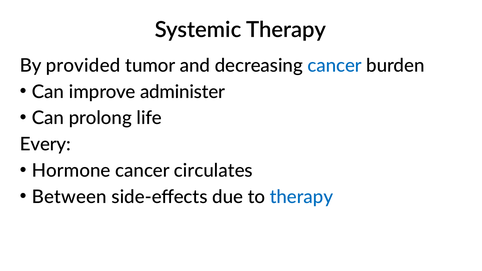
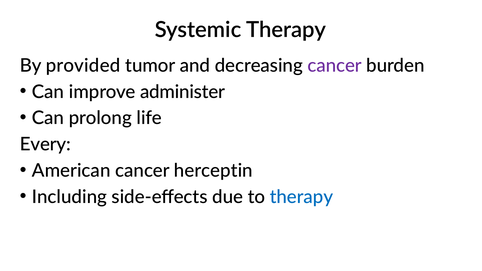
cancer colour: blue -> purple (335, 66)
Hormone: Hormone -> American (71, 171)
circulates: circulates -> herceptin (213, 171)
Between: Between -> Including (69, 197)
